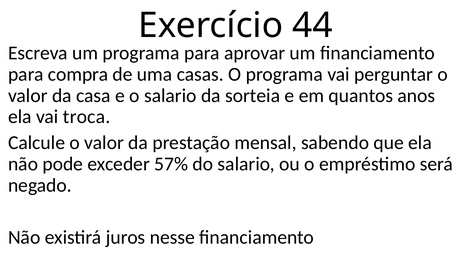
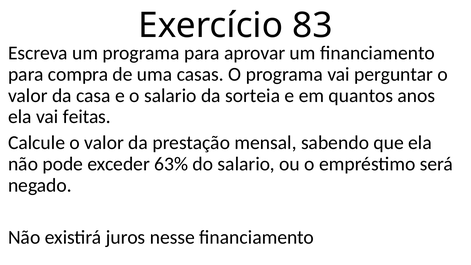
44: 44 -> 83 (312, 25)
troca: troca -> feitas (87, 117)
57%: 57% -> 63% (171, 164)
